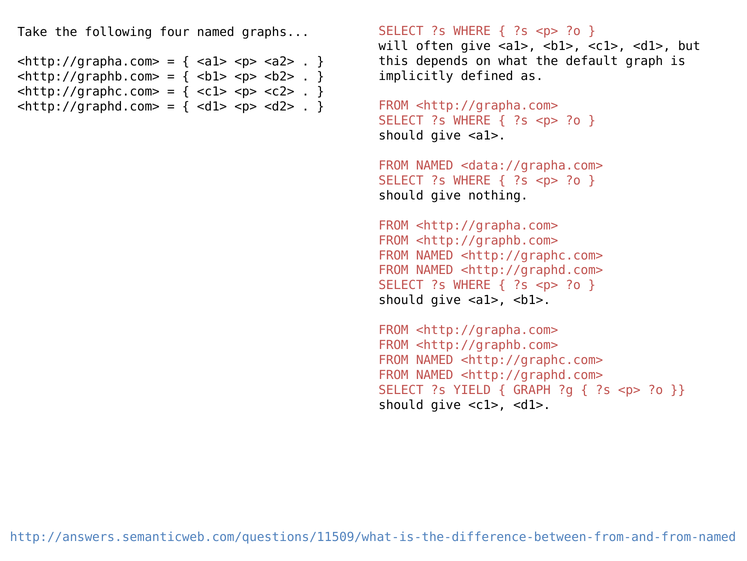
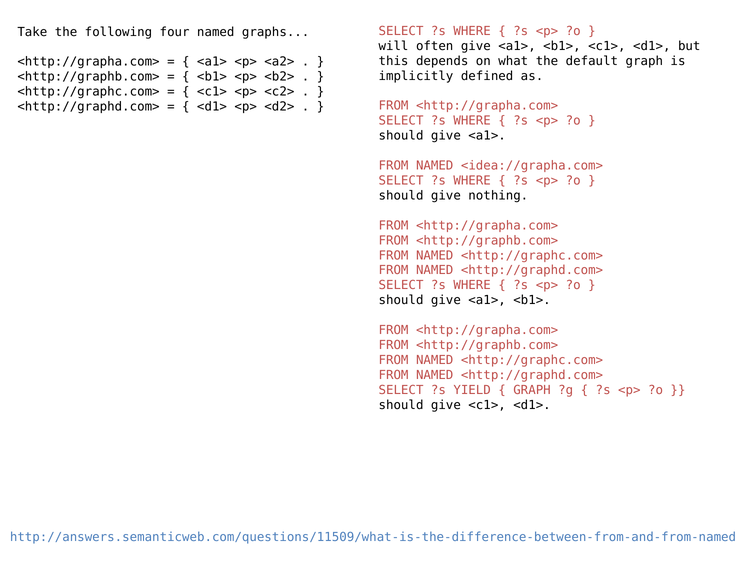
<data://grapha.com>: <data://grapha.com> -> <idea://grapha.com> (532, 165)
